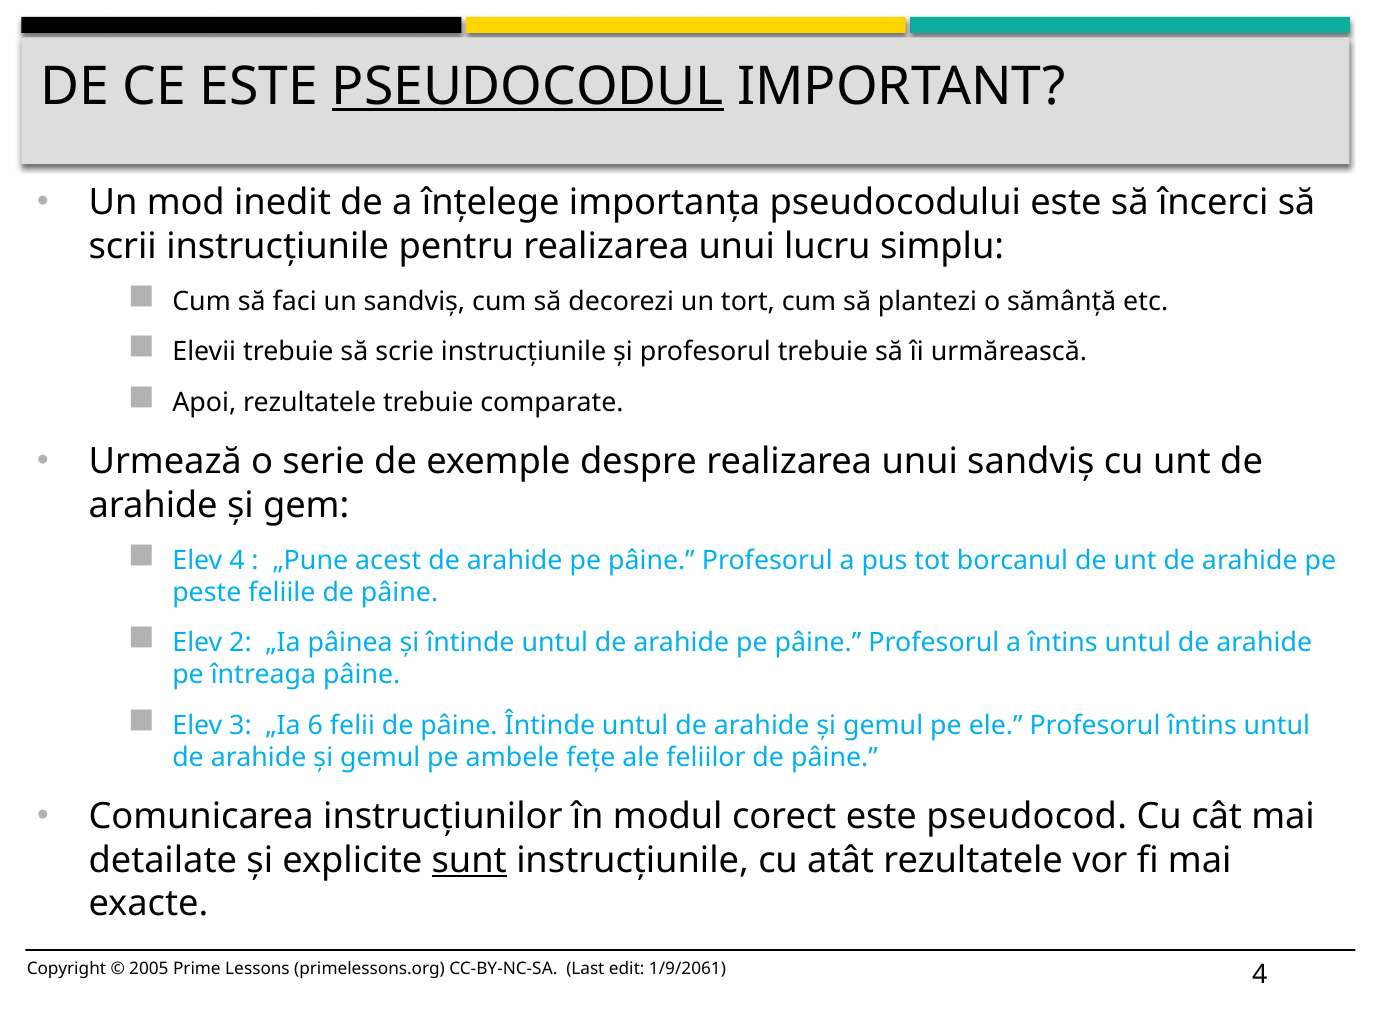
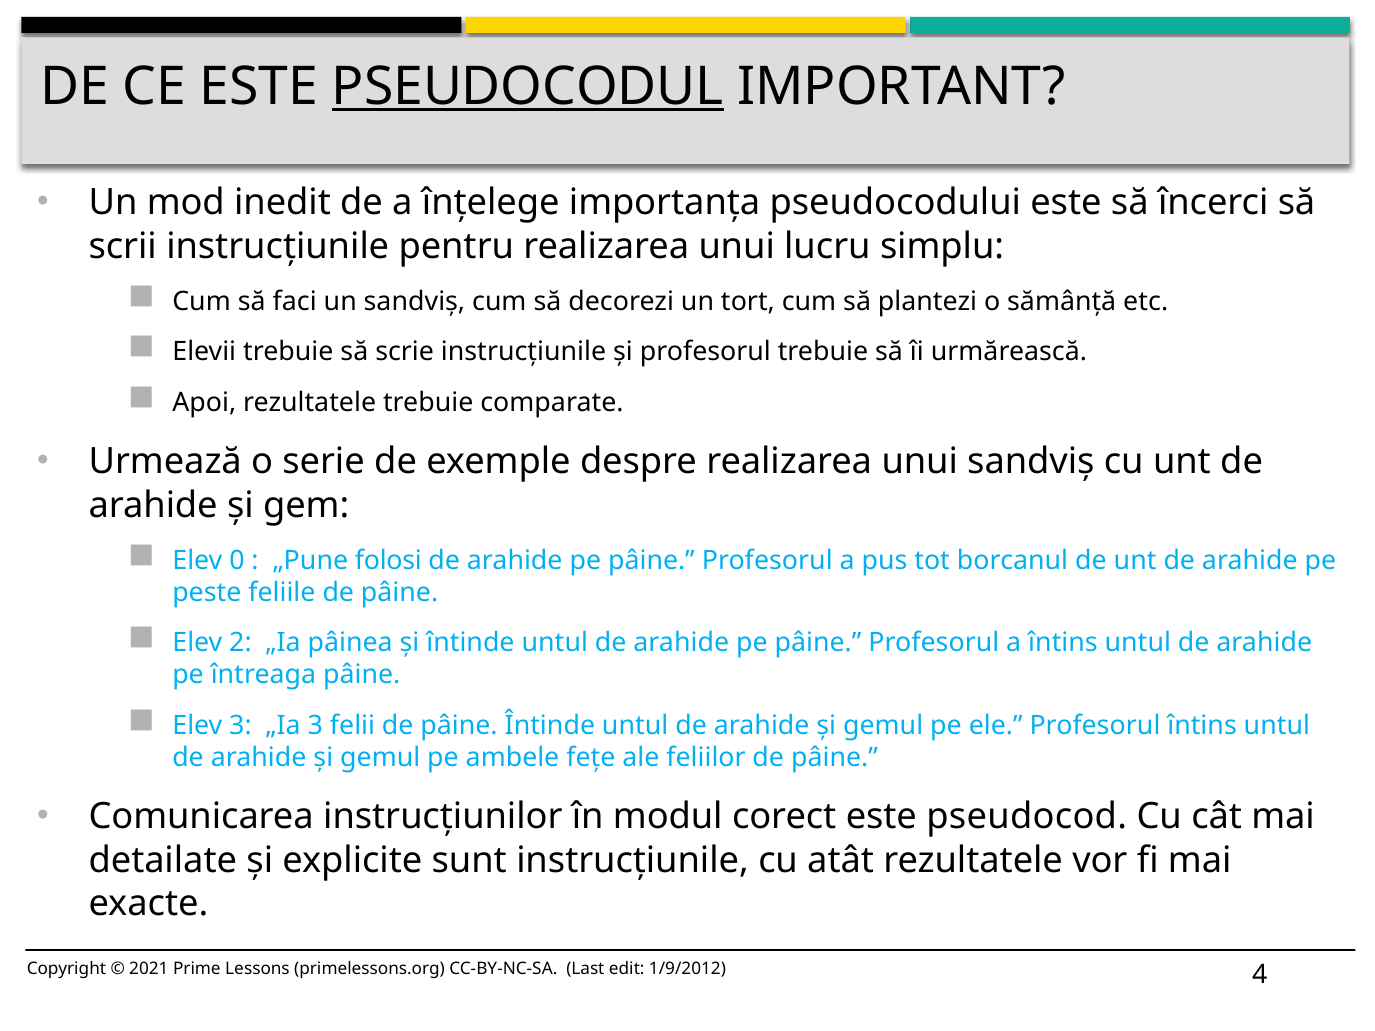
Elev 4: 4 -> 0 (237, 561)
acest: acest -> folosi (388, 561)
„Ia 6: 6 -> 3 (315, 726)
sunt underline: present -> none (469, 861)
2005: 2005 -> 2021 (149, 969)
1/9/2061: 1/9/2061 -> 1/9/2012 (687, 969)
